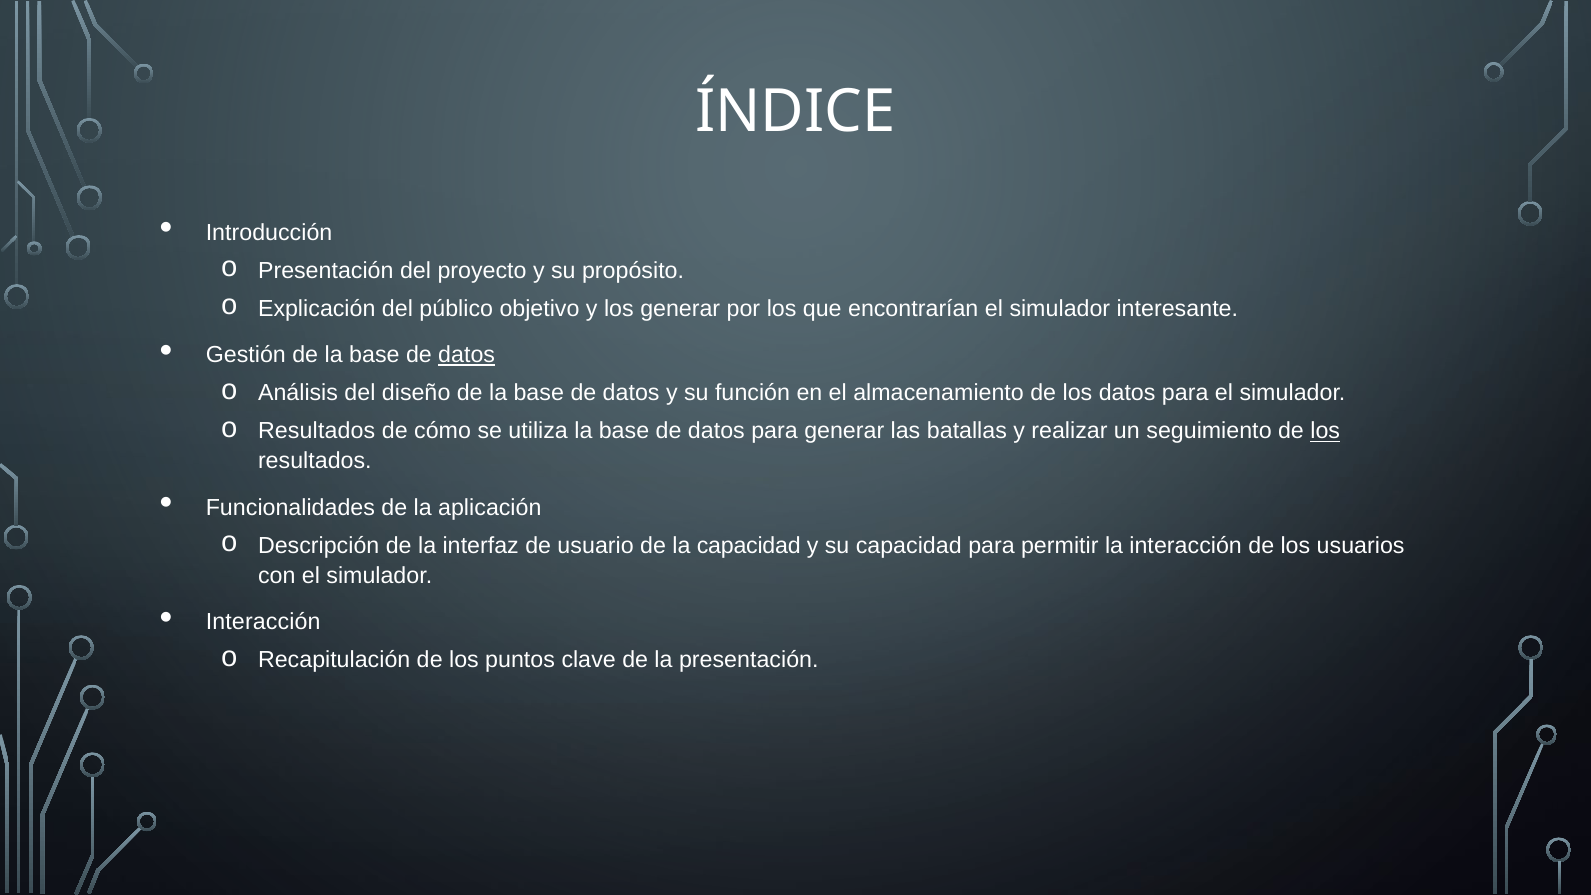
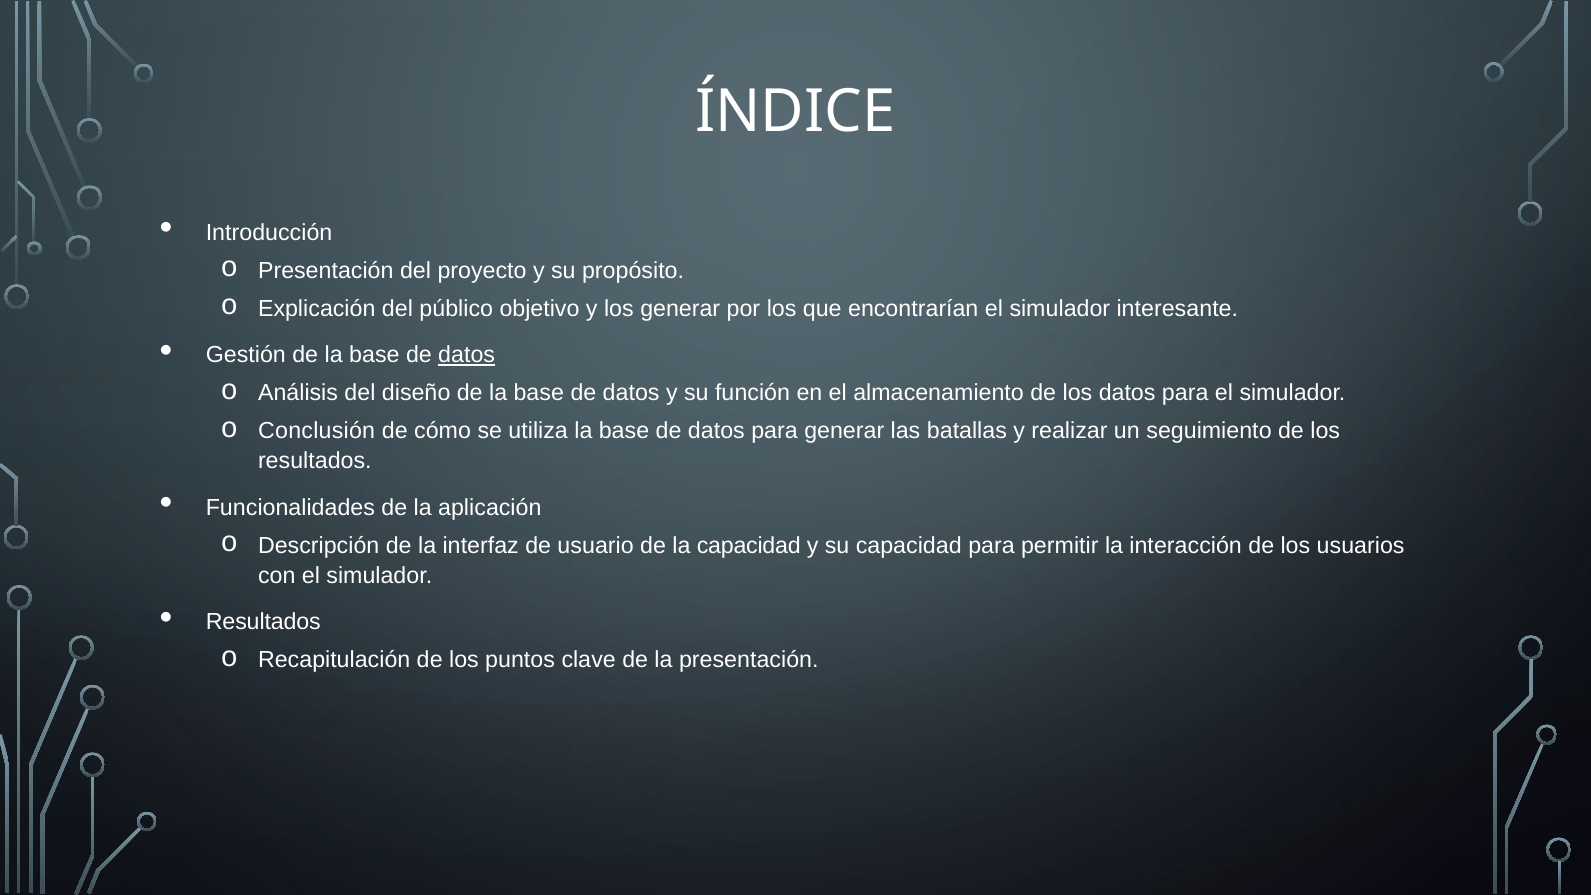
Resultados: Resultados -> Conclusión (317, 431)
los underline: present -> none (1325, 431)
Interacción: Interacción -> Resultados (263, 622)
